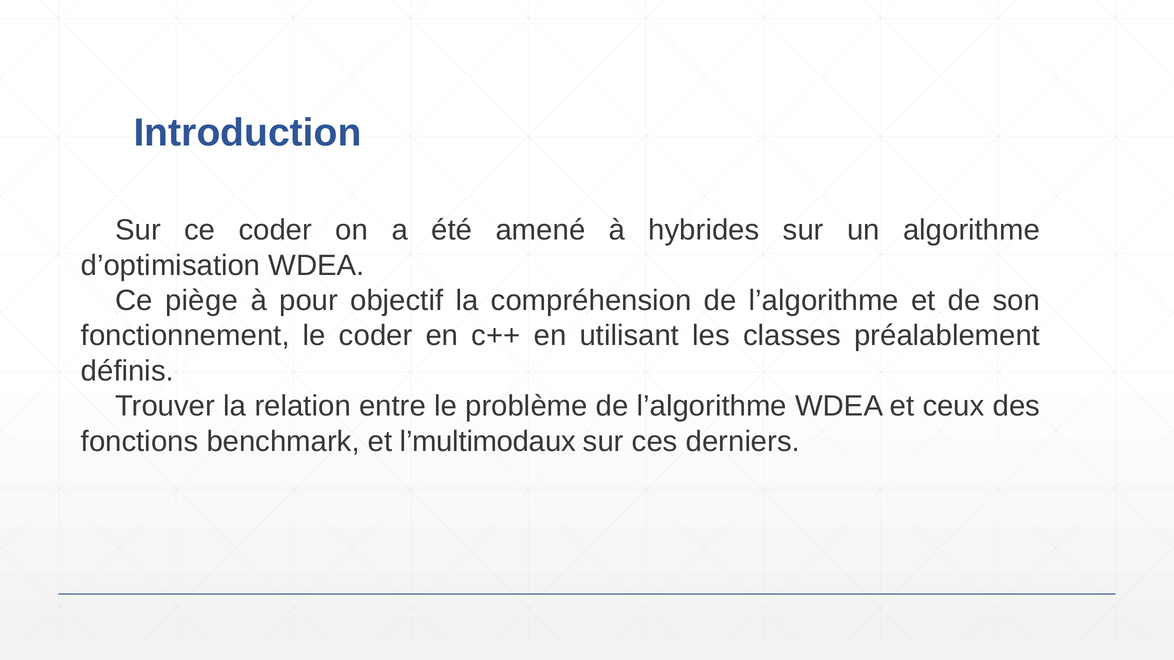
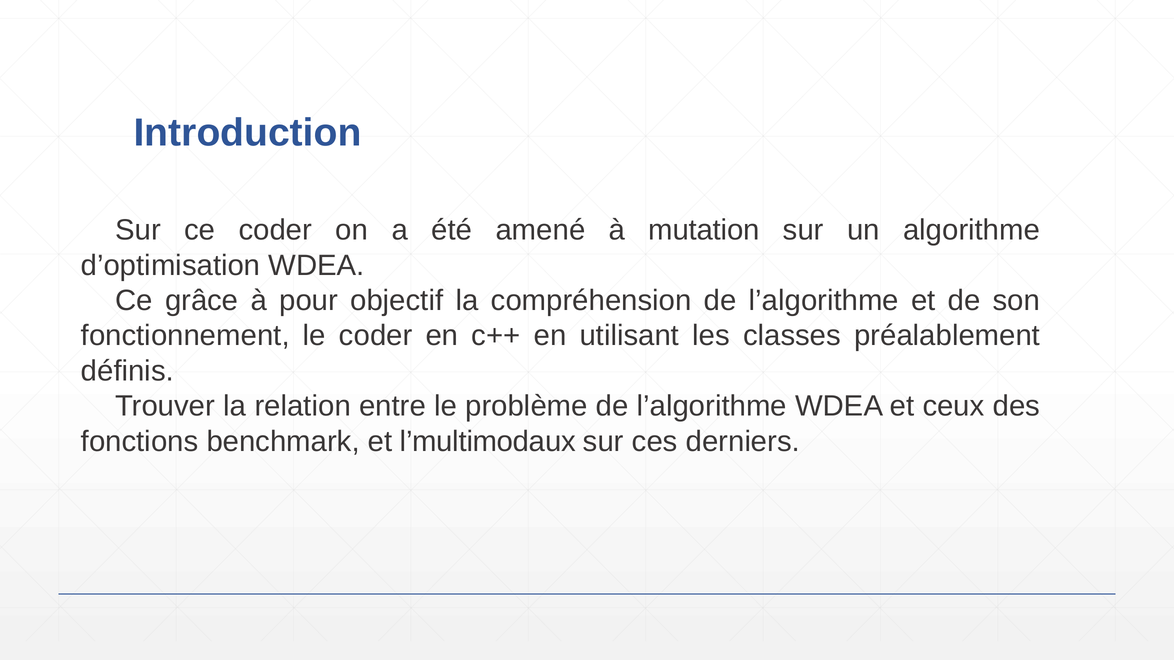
hybrides: hybrides -> mutation (704, 230)
piège: piège -> grâce (202, 301)
